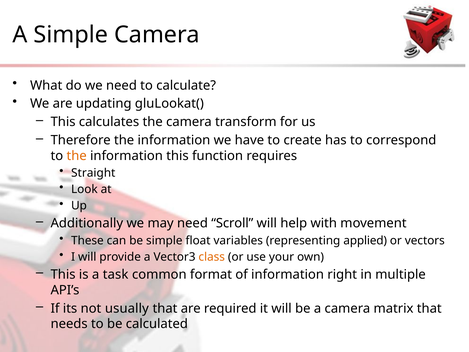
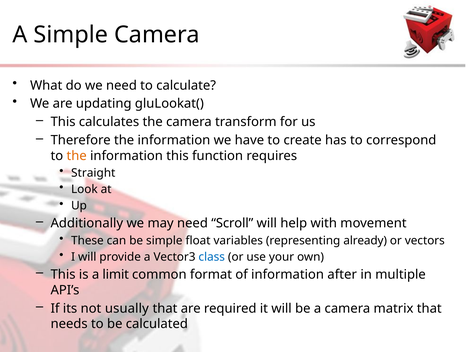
applied: applied -> already (365, 240)
class colour: orange -> blue (212, 257)
task: task -> limit (116, 274)
right: right -> after (342, 274)
